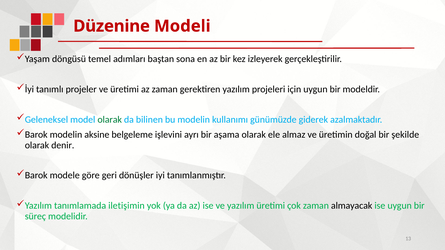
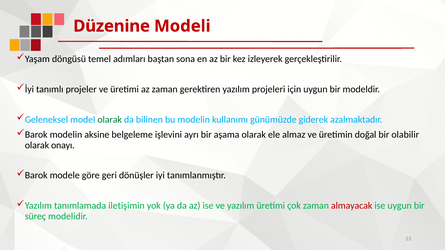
şekilde: şekilde -> olabilir (405, 135)
denir: denir -> onayı (63, 145)
almayacak colour: black -> red (352, 206)
